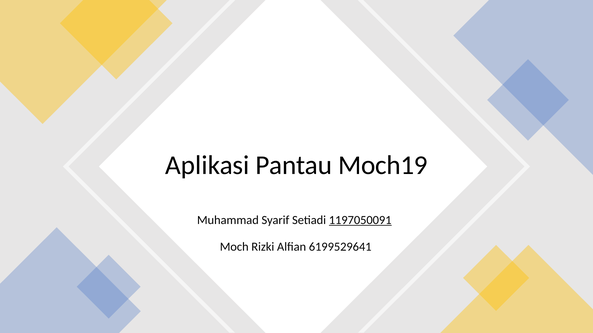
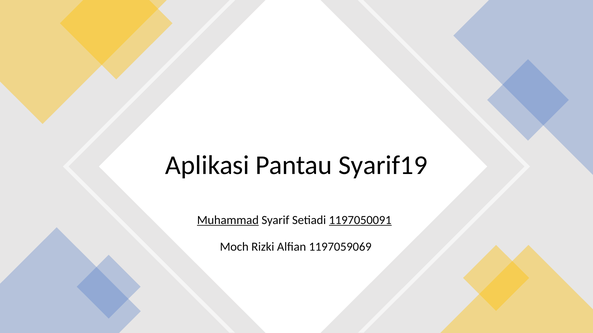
Moch19: Moch19 -> Syarif19 (383, 166)
Muhammad underline: none -> present (228, 220)
6199529641: 6199529641 -> 1197059069 (340, 247)
